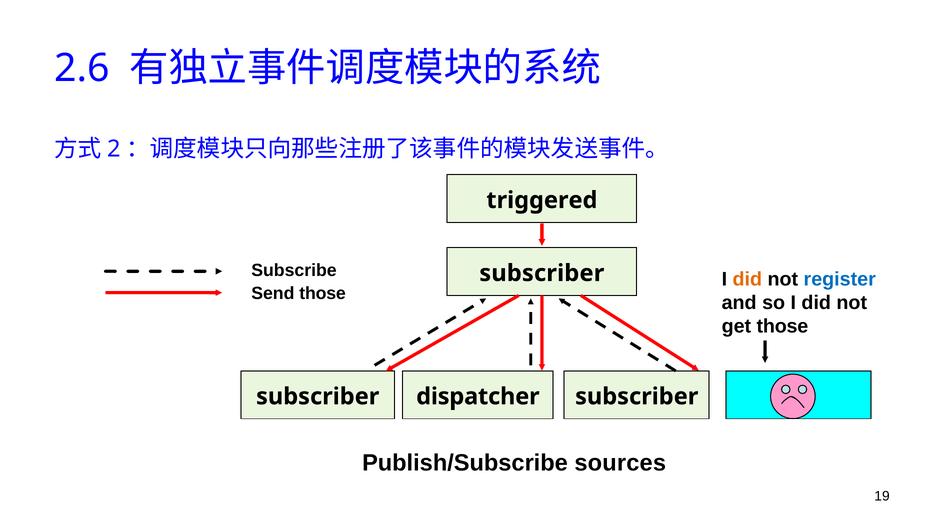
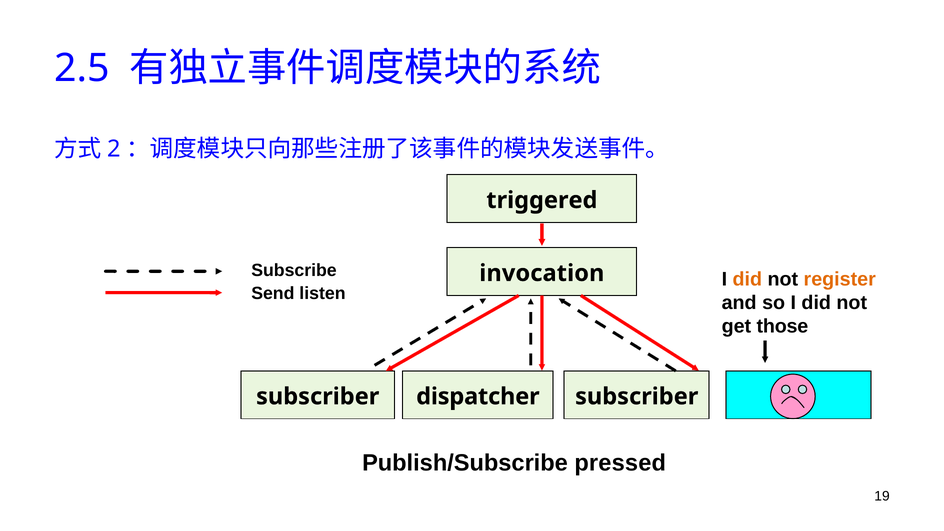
2.6: 2.6 -> 2.5 (82, 68)
register colour: blue -> orange (840, 279)
subscriber: subscriber -> invocation (542, 273)
Send those: those -> listen (322, 294)
sources: sources -> pressed (620, 463)
